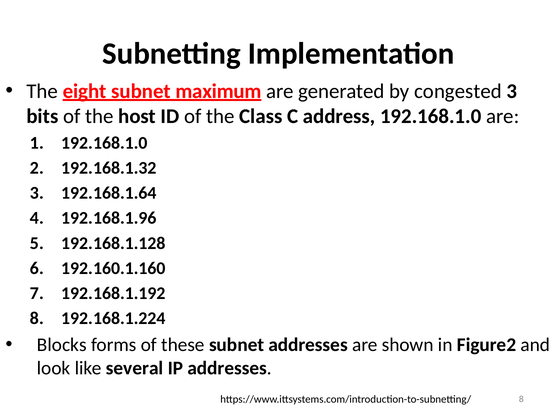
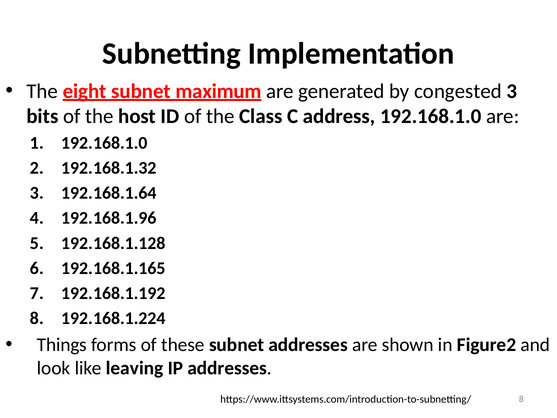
192.160.1.160: 192.160.1.160 -> 192.168.1.165 (113, 268)
Blocks: Blocks -> Things (62, 345)
several: several -> leaving (135, 368)
